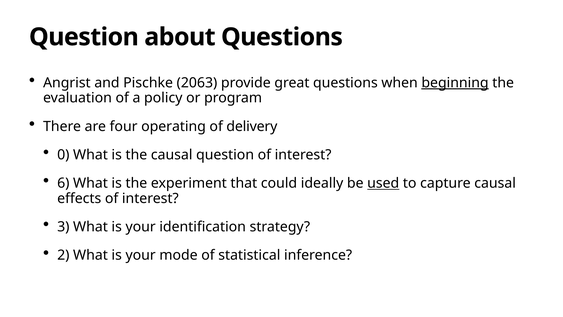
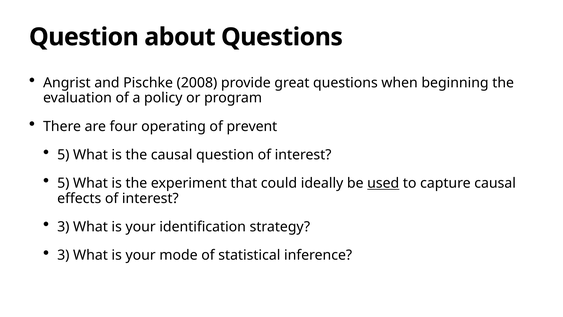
2063: 2063 -> 2008 (197, 83)
beginning underline: present -> none (455, 83)
delivery: delivery -> prevent (252, 126)
0: 0 -> 5 (63, 155)
6: 6 -> 5 (63, 183)
2: 2 -> 3 (63, 255)
